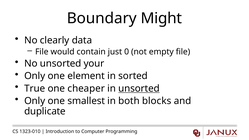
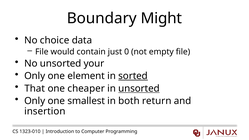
clearly: clearly -> choice (55, 40)
sorted underline: none -> present (133, 76)
True: True -> That (35, 88)
blocks: blocks -> return (157, 101)
duplicate: duplicate -> insertion (45, 111)
